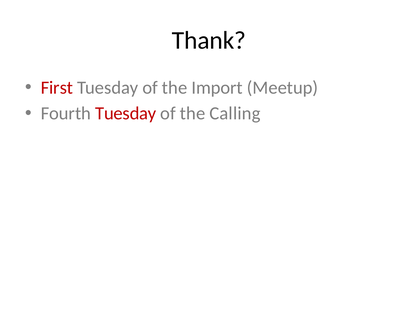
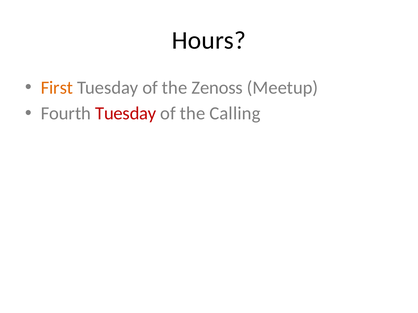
Thank: Thank -> Hours (209, 40)
First colour: red -> orange (57, 88)
Import: Import -> Zenoss (217, 88)
